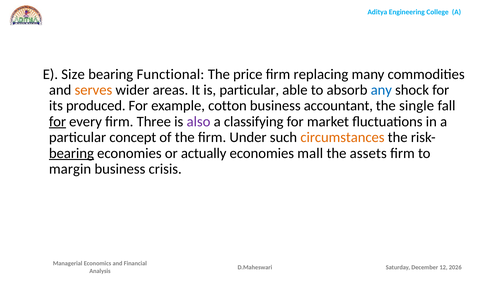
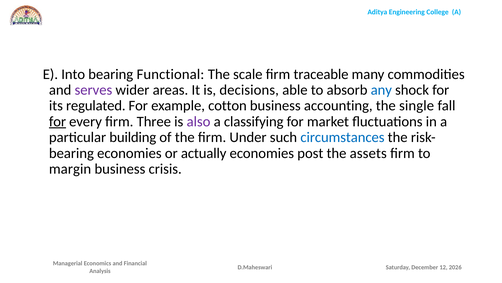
Size: Size -> Into (73, 74)
price: price -> scale (248, 74)
replacing: replacing -> traceable (321, 74)
serves colour: orange -> purple (93, 90)
is particular: particular -> decisions (249, 90)
produced: produced -> regulated (96, 106)
accountant: accountant -> accounting (338, 106)
concept: concept -> building (133, 137)
circumstances colour: orange -> blue (342, 137)
bearing underline: present -> none (71, 153)
mall: mall -> post (310, 153)
